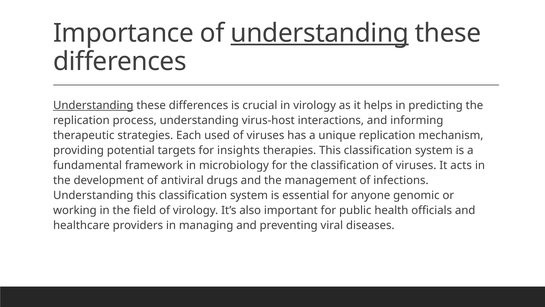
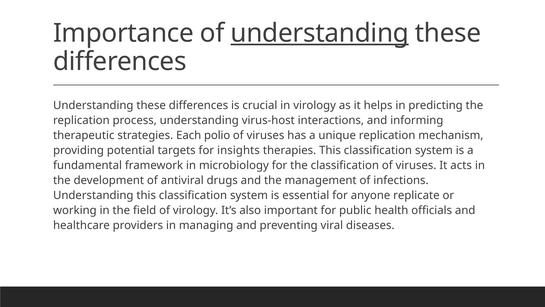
Understanding underline: present -> none (93, 105)
used: used -> polio (217, 135)
genomic: genomic -> replicate (416, 195)
